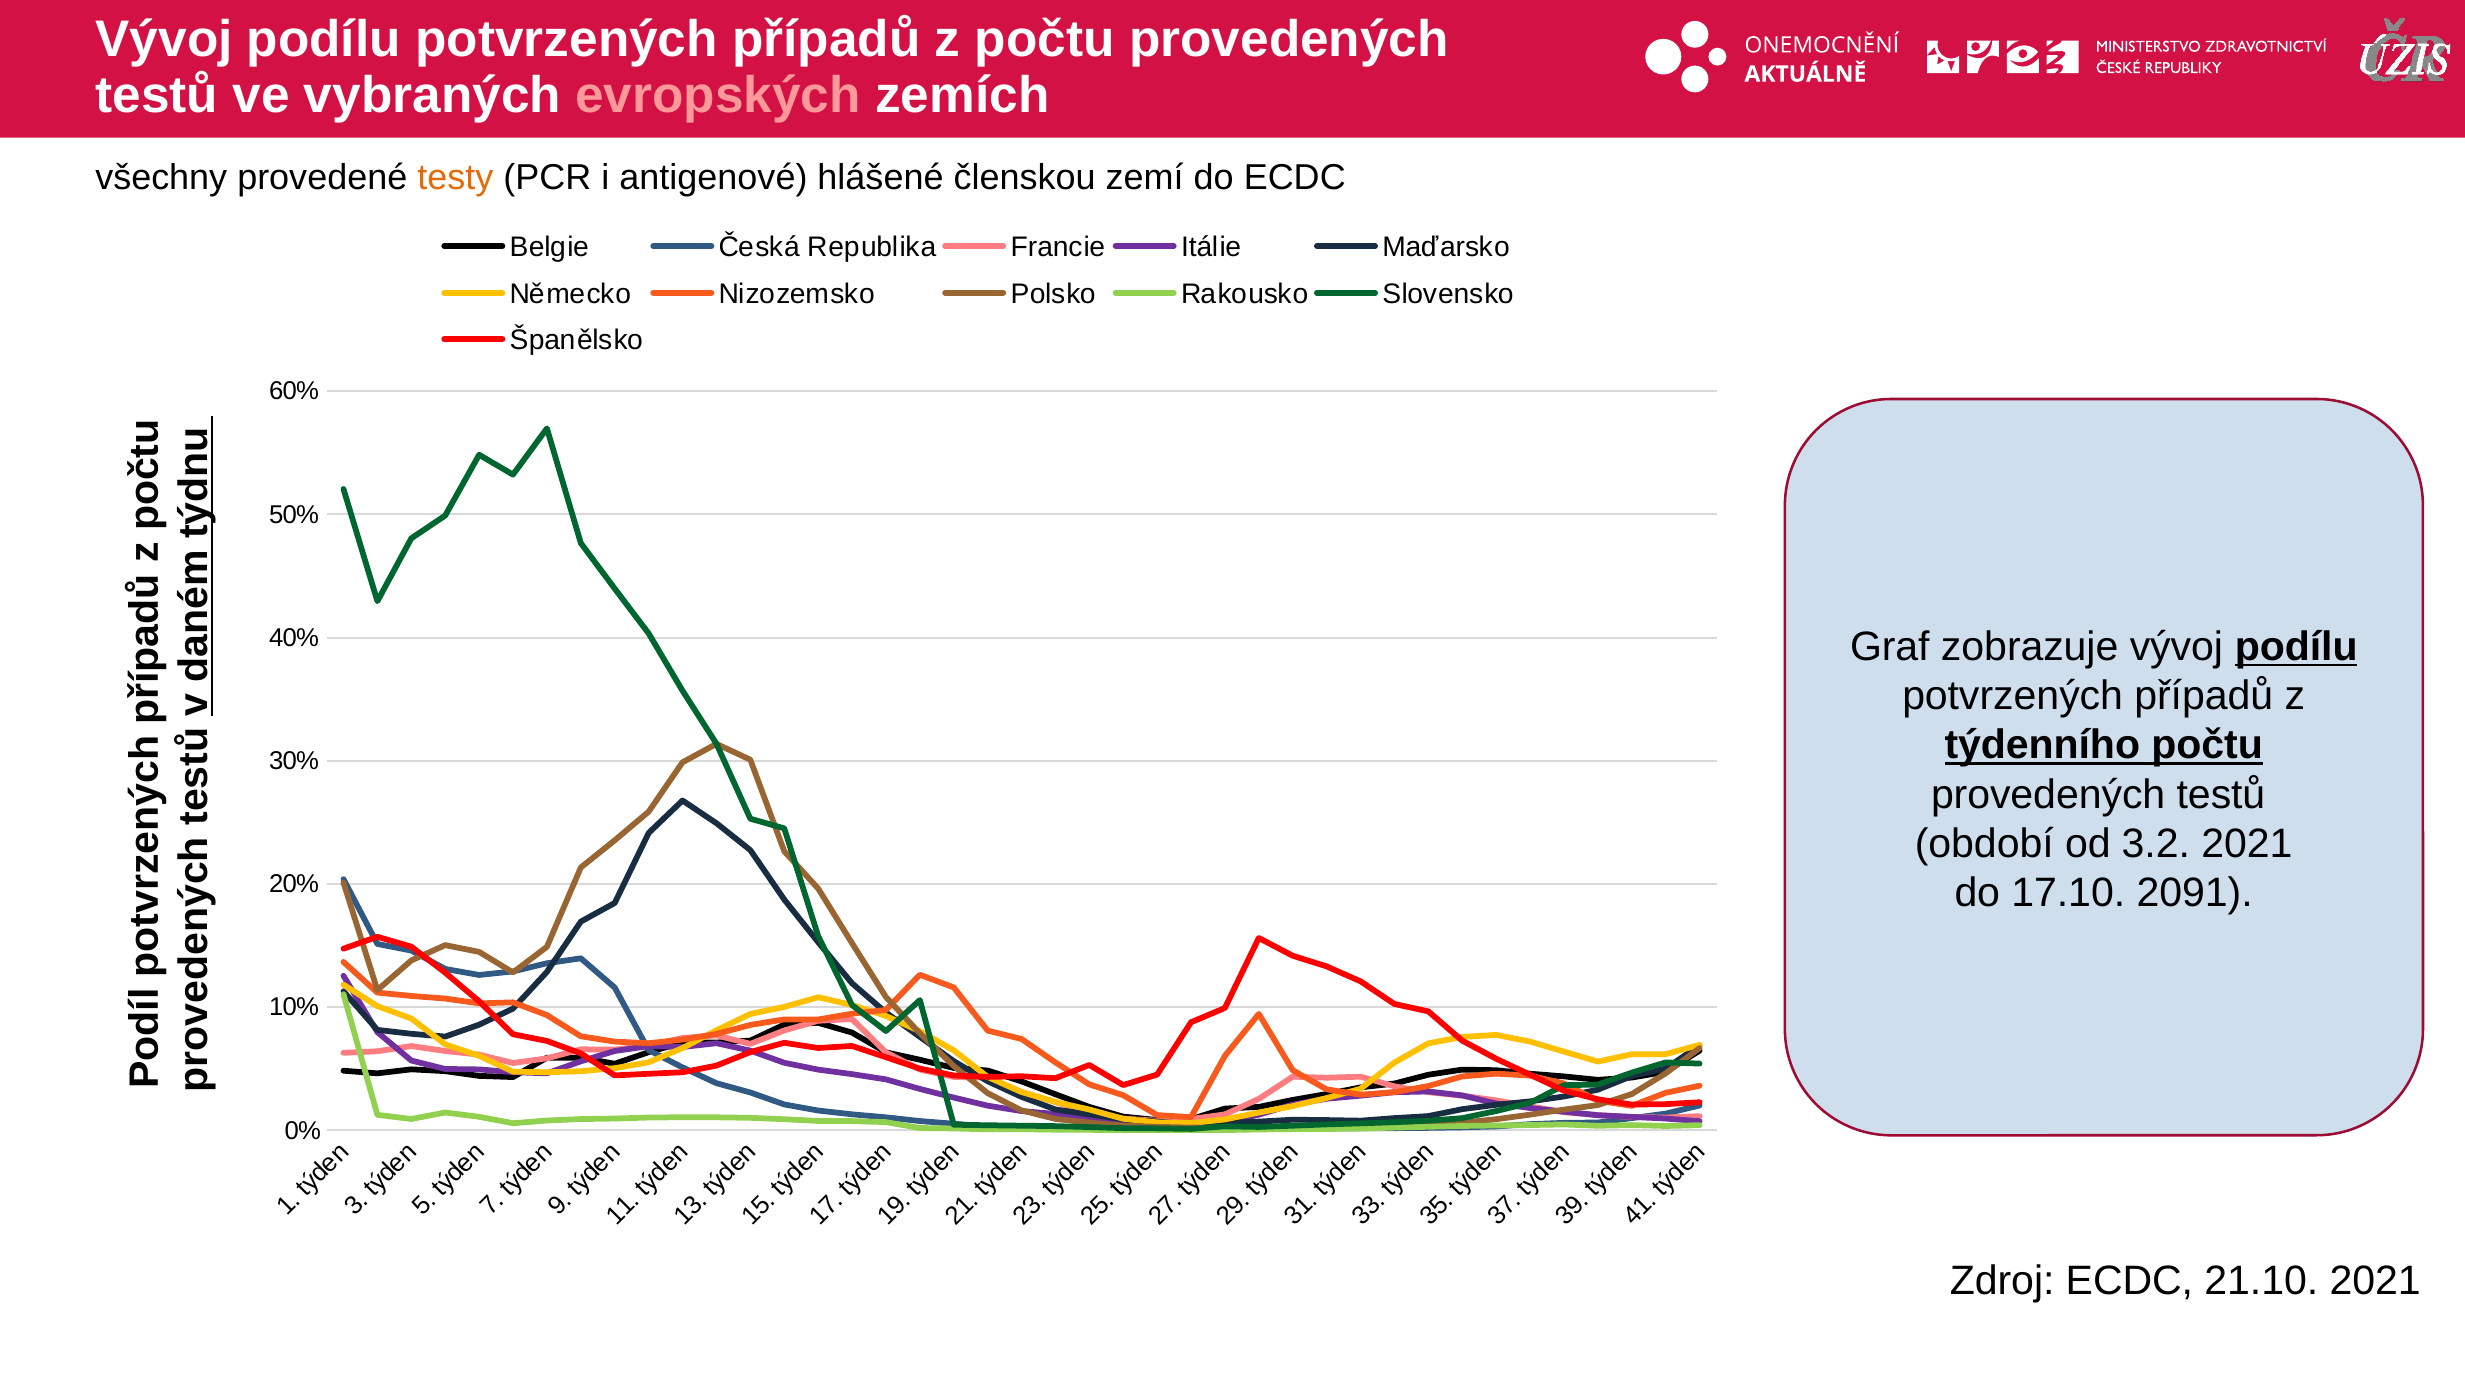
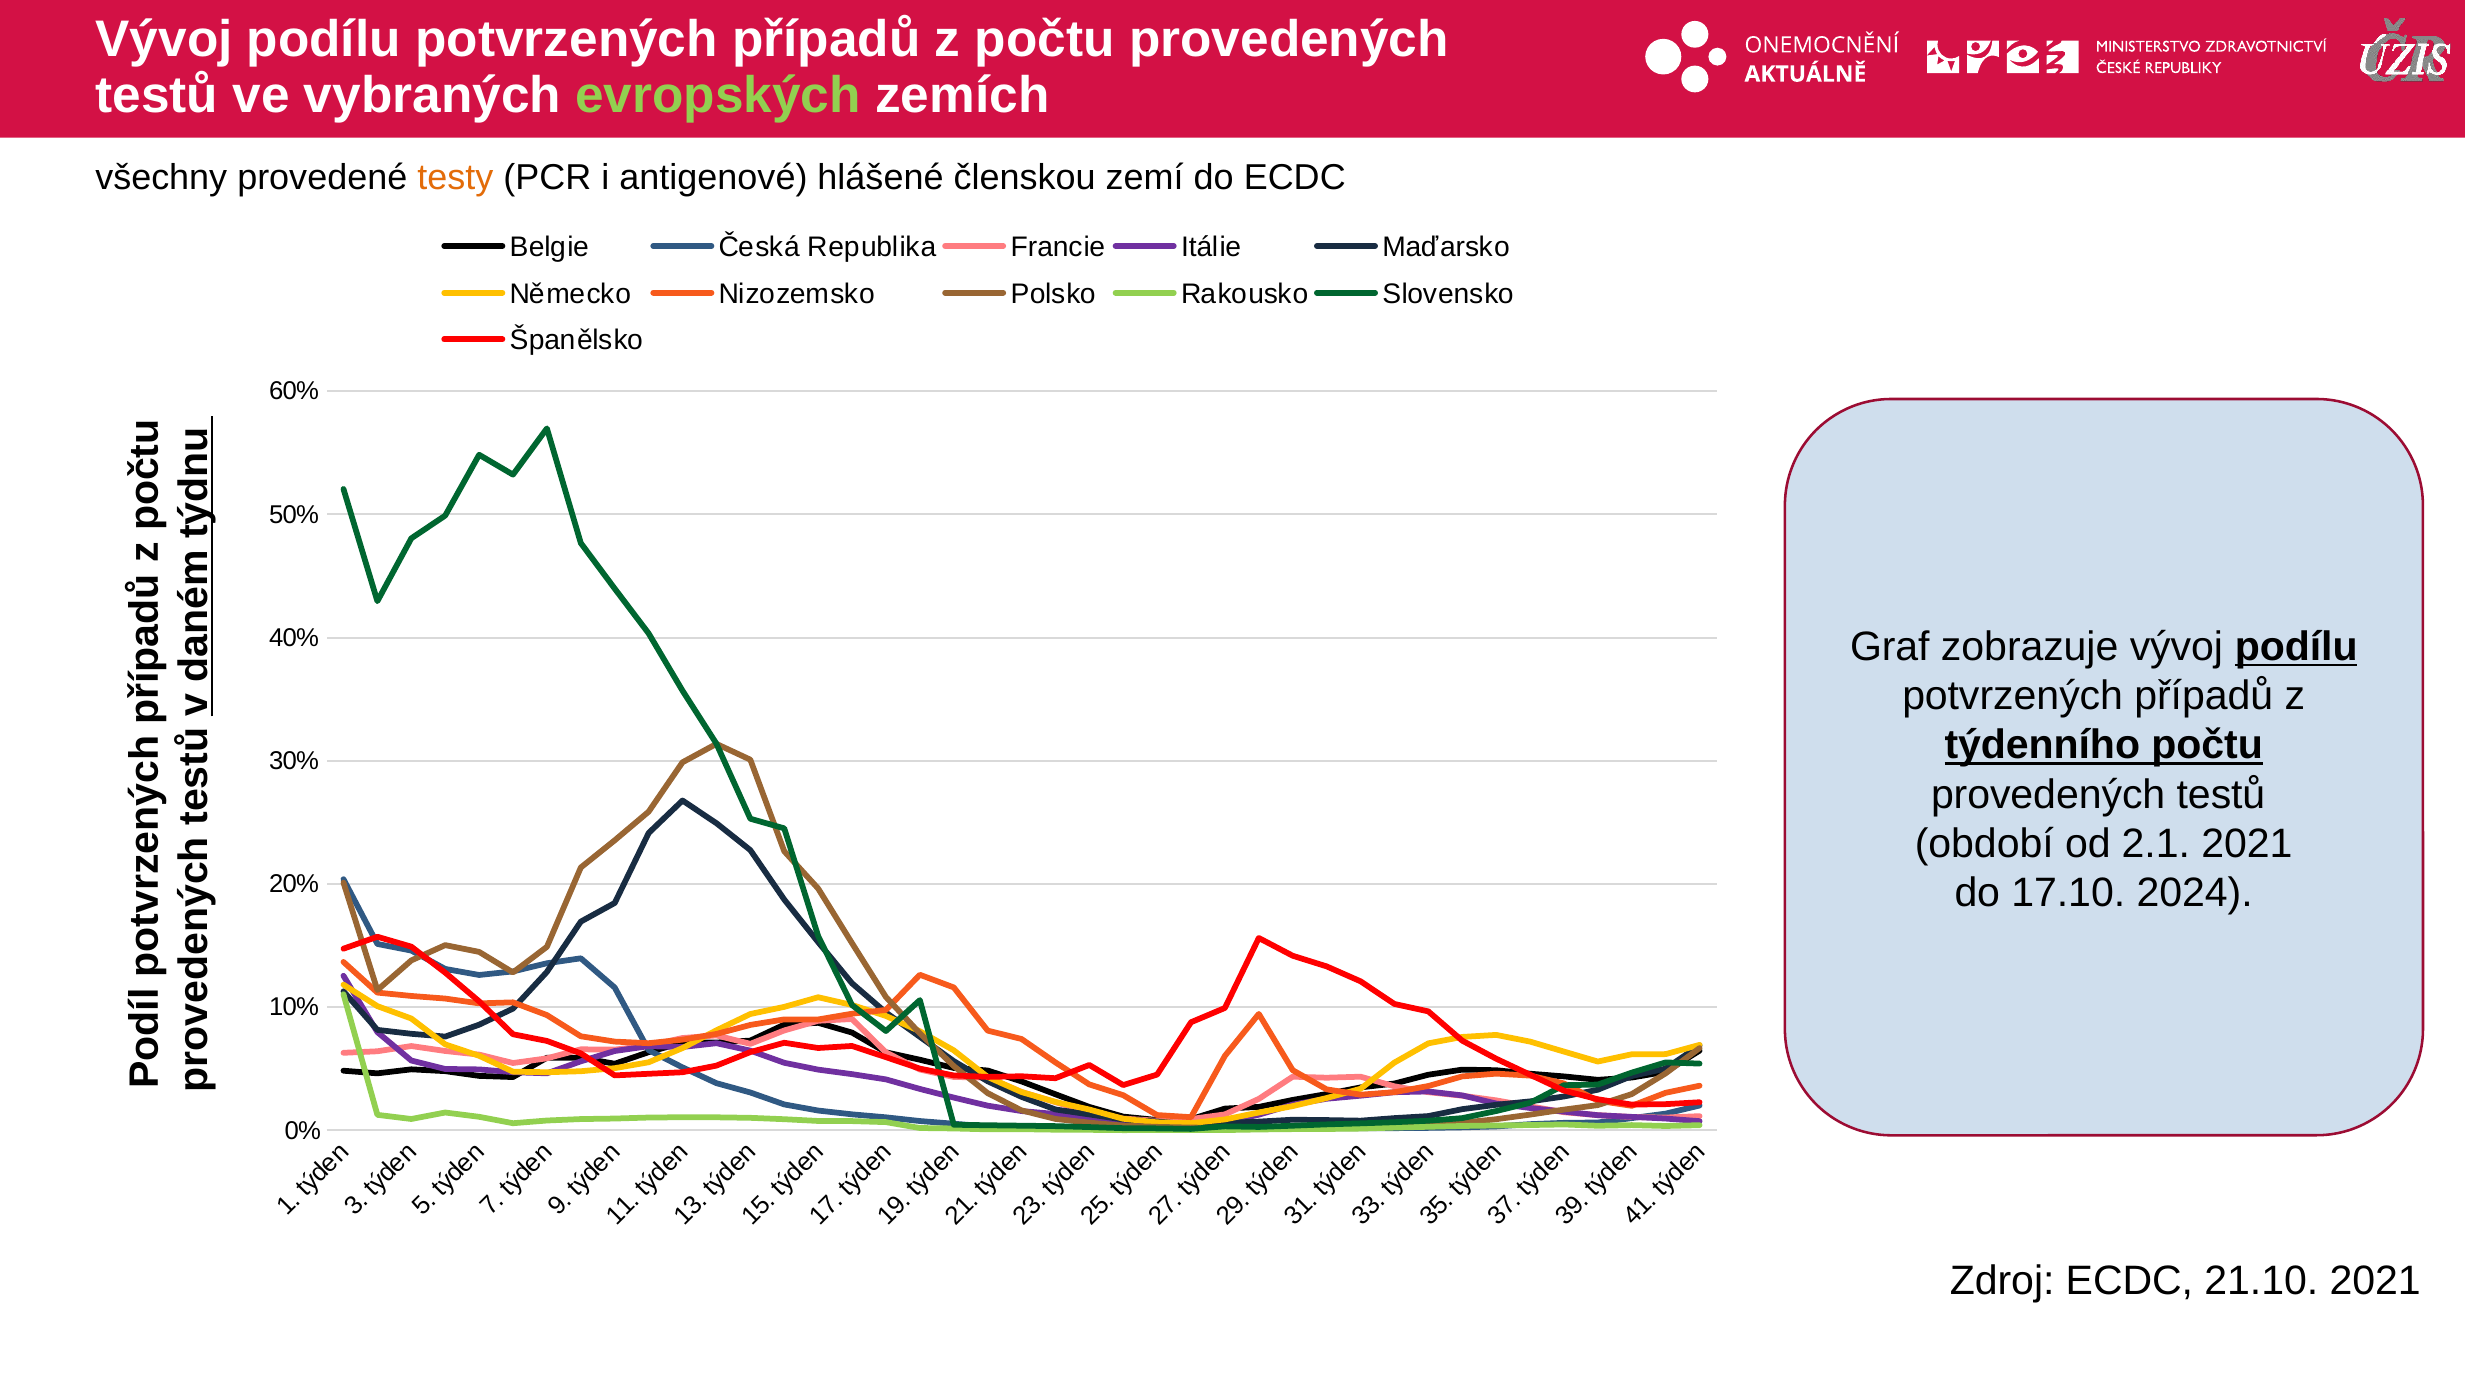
evropských colour: pink -> light green (718, 95)
3.2: 3.2 -> 2.1 (2156, 844)
2091: 2091 -> 2024 (2195, 893)
